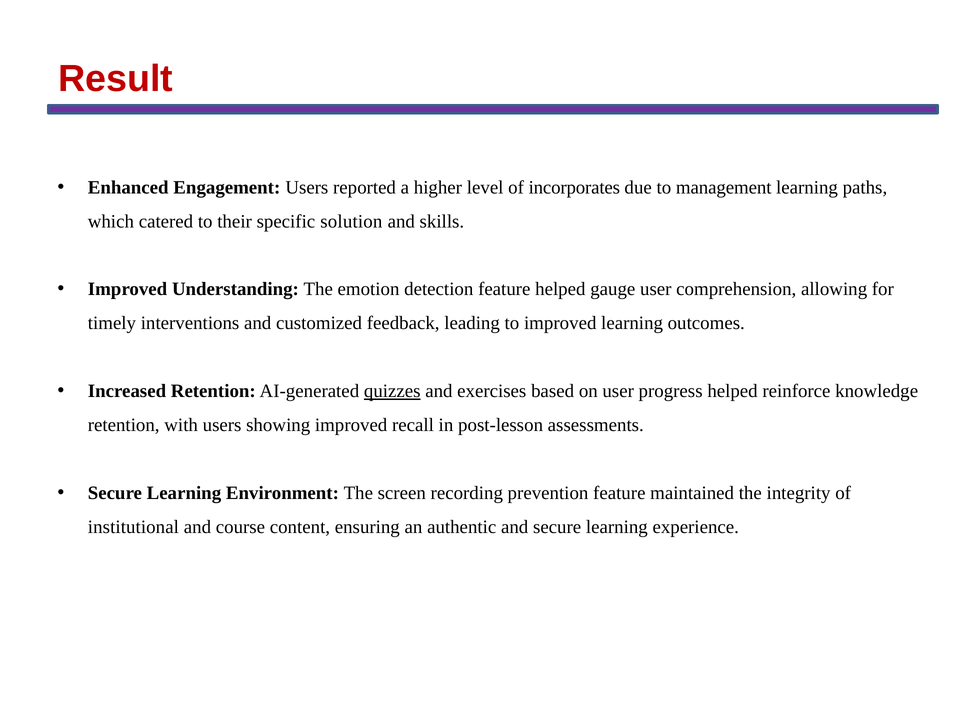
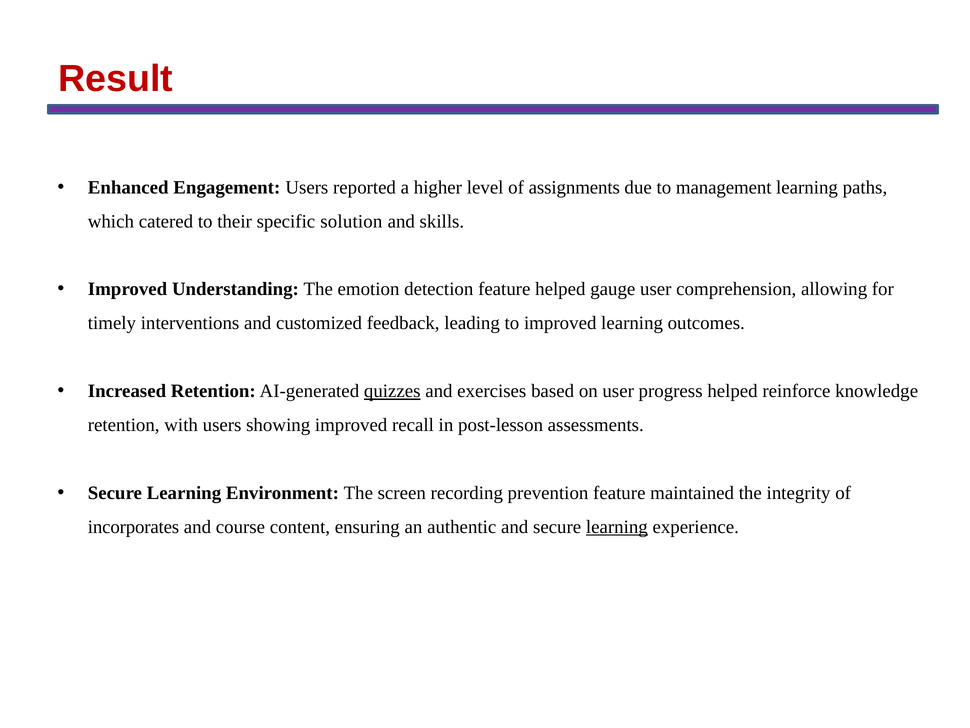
incorporates: incorporates -> assignments (574, 187)
institutional: institutional -> incorporates (134, 527)
learning underline: none -> present (617, 527)
